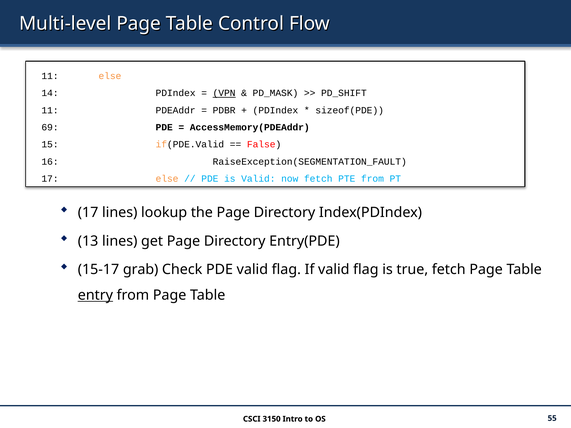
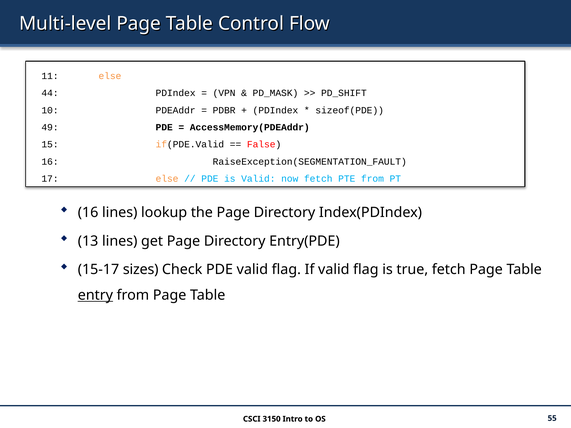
14: 14 -> 44 (50, 93)
VPN underline: present -> none (224, 93)
11: 11 -> 10 (50, 110)
69: 69 -> 49 (50, 127)
17: 17 -> 16 (88, 213)
grab: grab -> sizes (141, 270)
